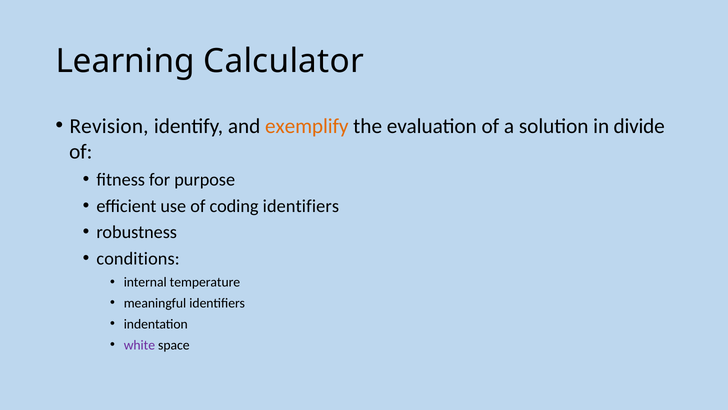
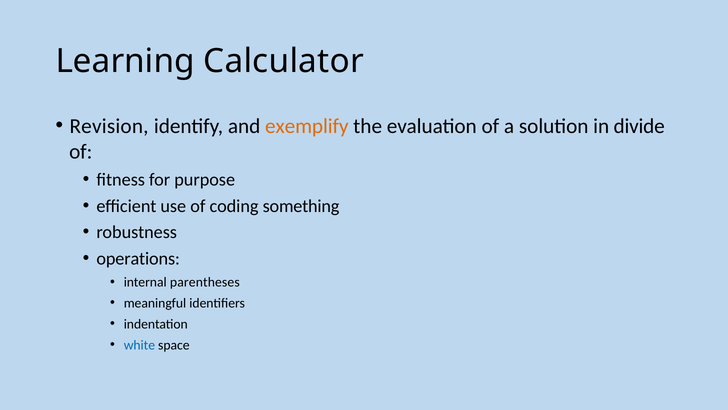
coding identifiers: identifiers -> something (301, 206)
conditions: conditions -> operations (138, 259)
temperature: temperature -> parentheses (205, 282)
white colour: purple -> blue (139, 345)
